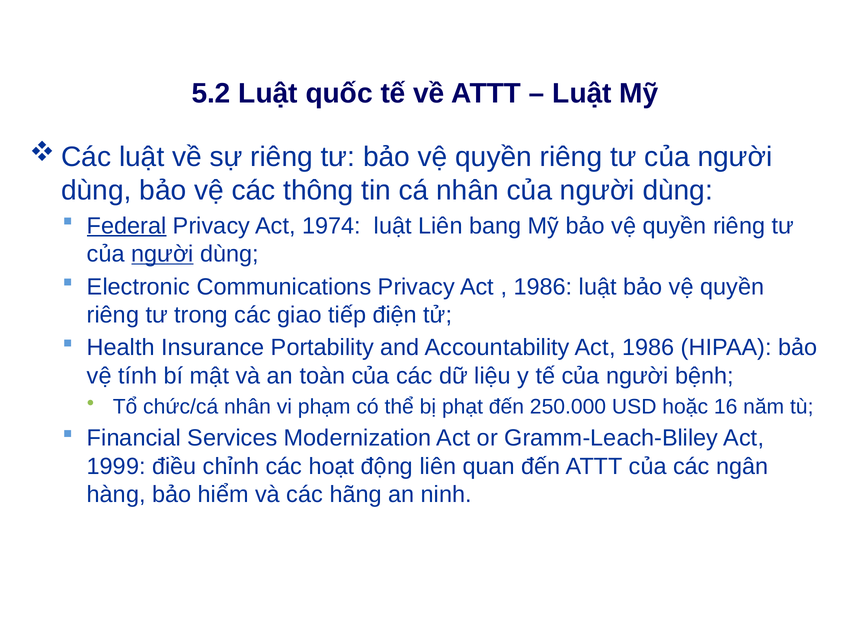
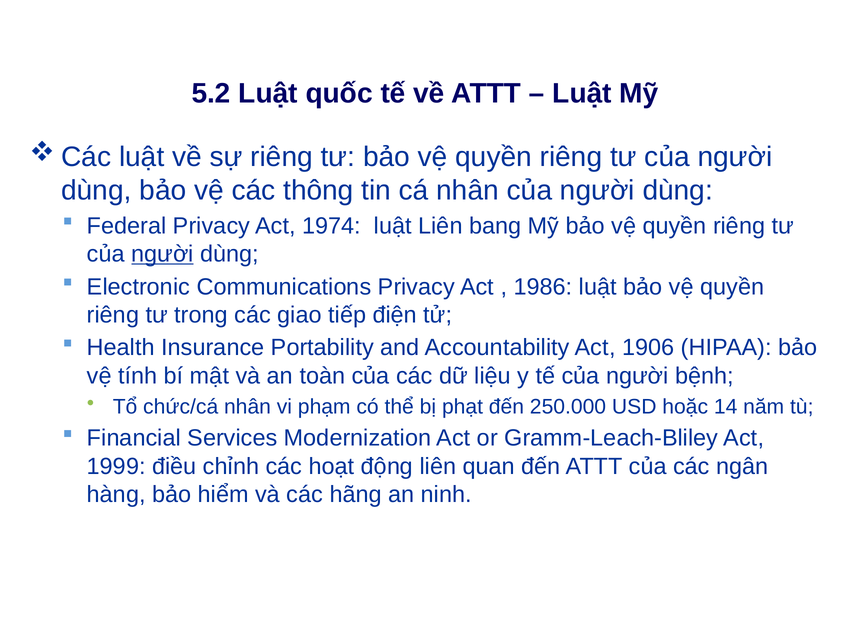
Federal underline: present -> none (127, 226)
Act 1986: 1986 -> 1906 (648, 348)
16: 16 -> 14 (726, 407)
